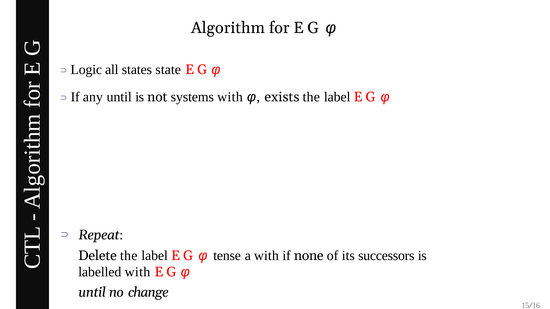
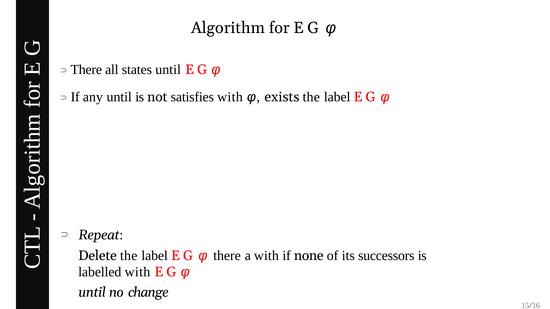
Logic: Logic -> There (86, 70)
states state: state -> until (168, 70)
systems: systems -> satisfies (192, 97)
φ tense: tense -> there (227, 256)
